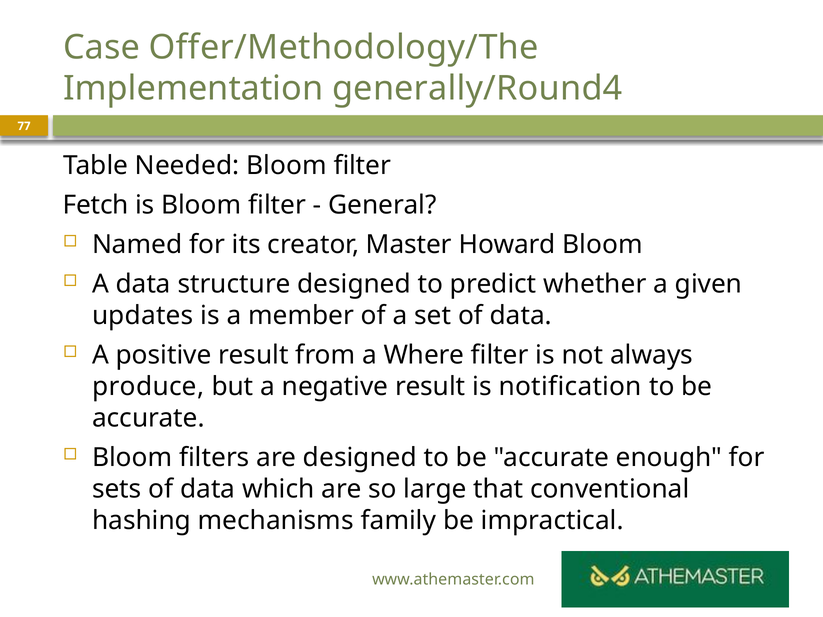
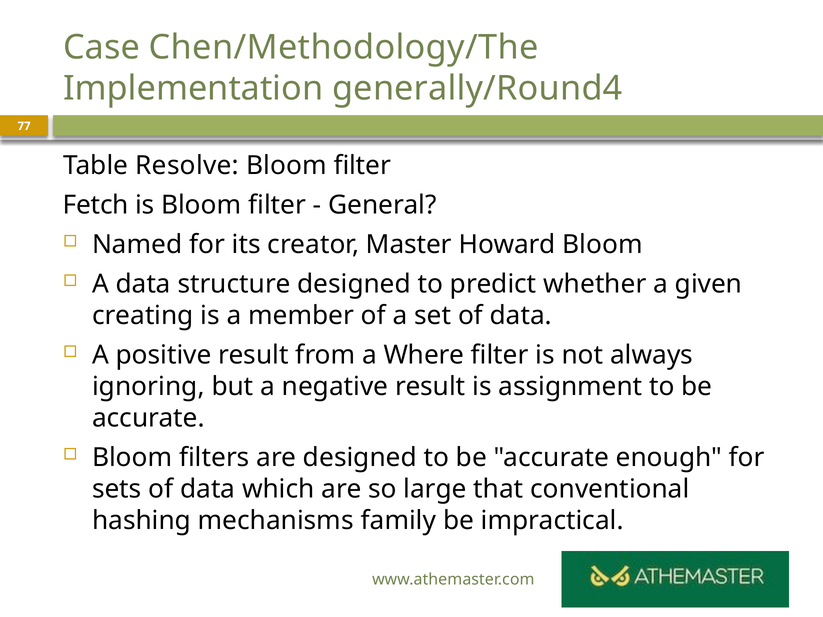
Offer/Methodology/The: Offer/Methodology/The -> Chen/Methodology/The (344, 48)
Needed: Needed -> Resolve (187, 166)
updates: updates -> creating (143, 316)
produce: produce -> ignoring (148, 387)
notification: notification -> assignment (570, 387)
